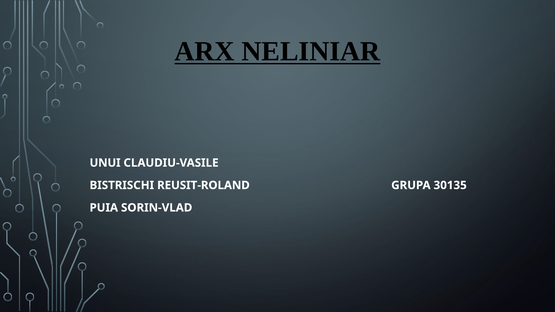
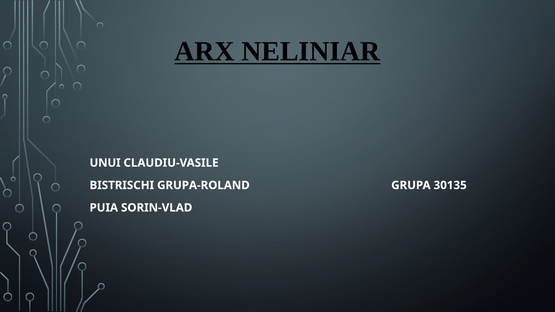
REUSIT-ROLAND: REUSIT-ROLAND -> GRUPA-ROLAND (203, 185)
